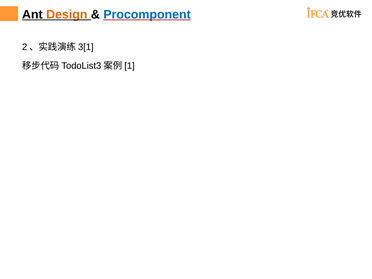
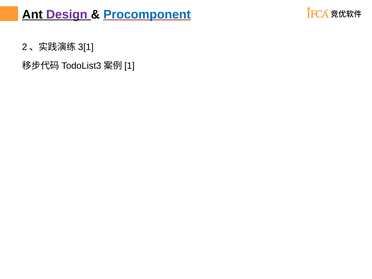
Design colour: orange -> purple (67, 14)
